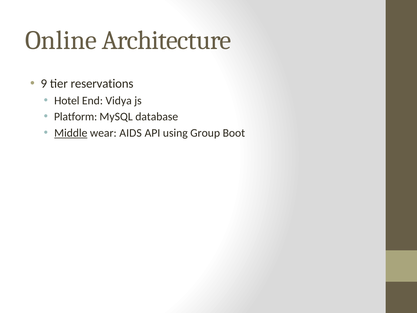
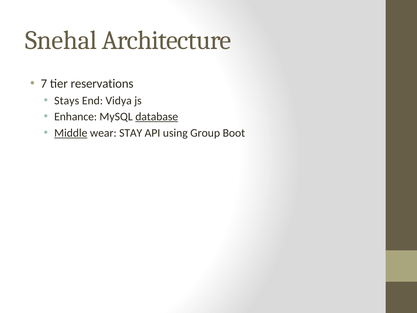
Online: Online -> Snehal (61, 40)
9: 9 -> 7 (44, 84)
Hotel: Hotel -> Stays (67, 100)
Platform: Platform -> Enhance (76, 117)
database underline: none -> present (157, 117)
AIDS: AIDS -> STAY (131, 133)
